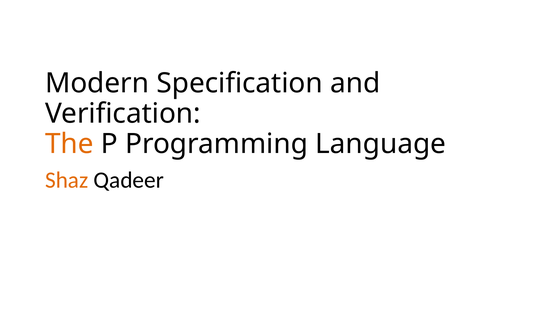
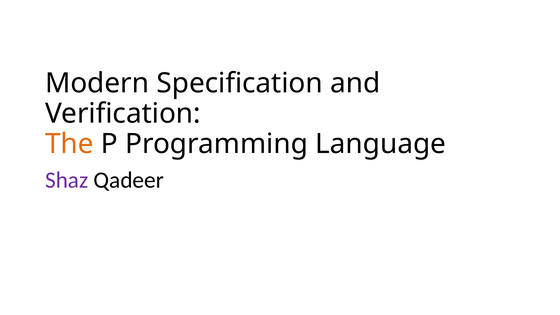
Shaz colour: orange -> purple (67, 180)
